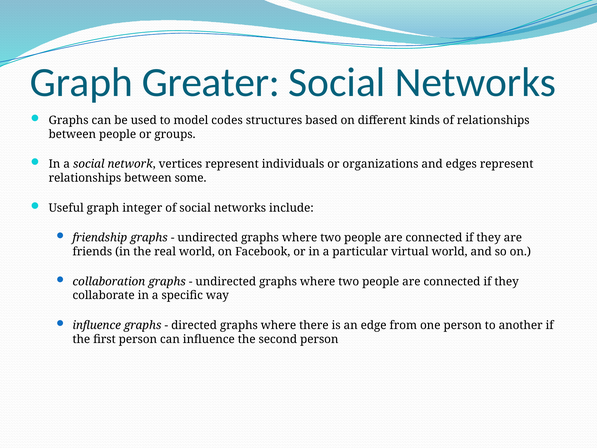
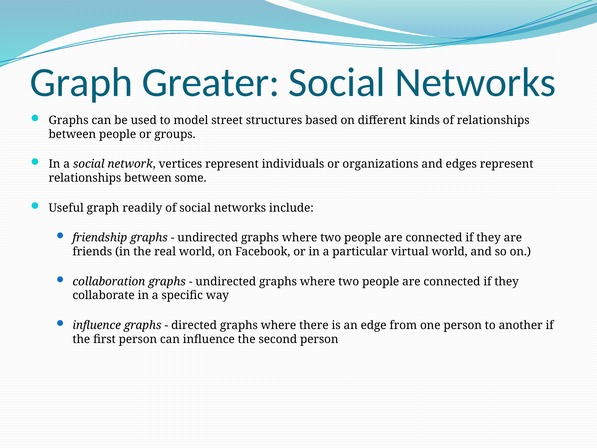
codes: codes -> street (227, 120)
integer: integer -> readily (142, 208)
